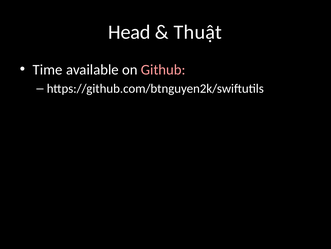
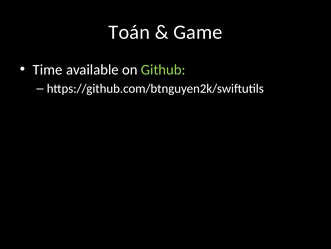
Head: Head -> Toán (129, 32)
Thuật: Thuật -> Game (198, 32)
Github colour: pink -> light green (163, 69)
